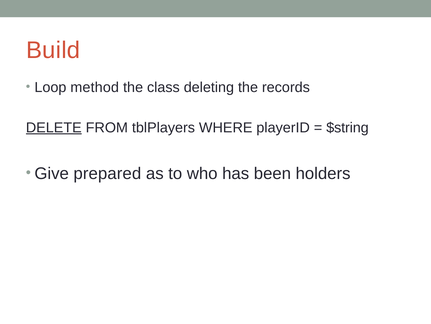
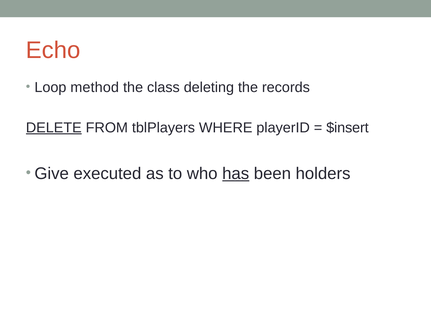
Build: Build -> Echo (53, 50)
$string: $string -> $insert (347, 127)
prepared: prepared -> executed (107, 173)
has underline: none -> present (236, 173)
